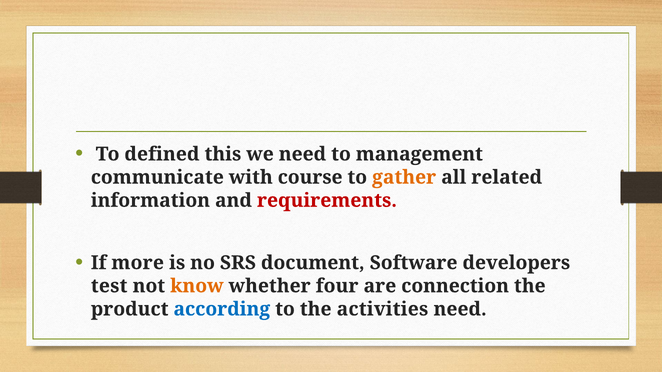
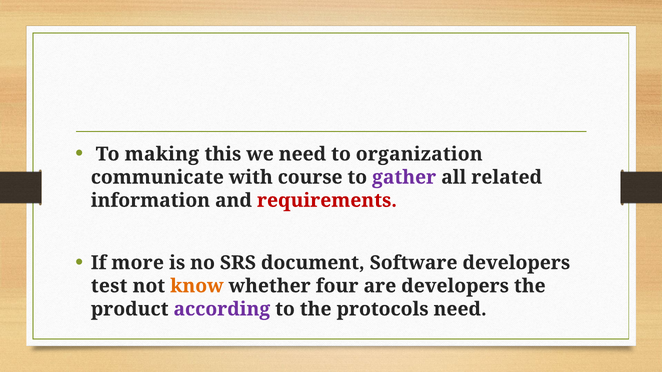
defined: defined -> making (162, 154)
management: management -> organization (419, 154)
gather colour: orange -> purple (404, 177)
are connection: connection -> developers (455, 286)
according colour: blue -> purple (222, 309)
activities: activities -> protocols (383, 309)
